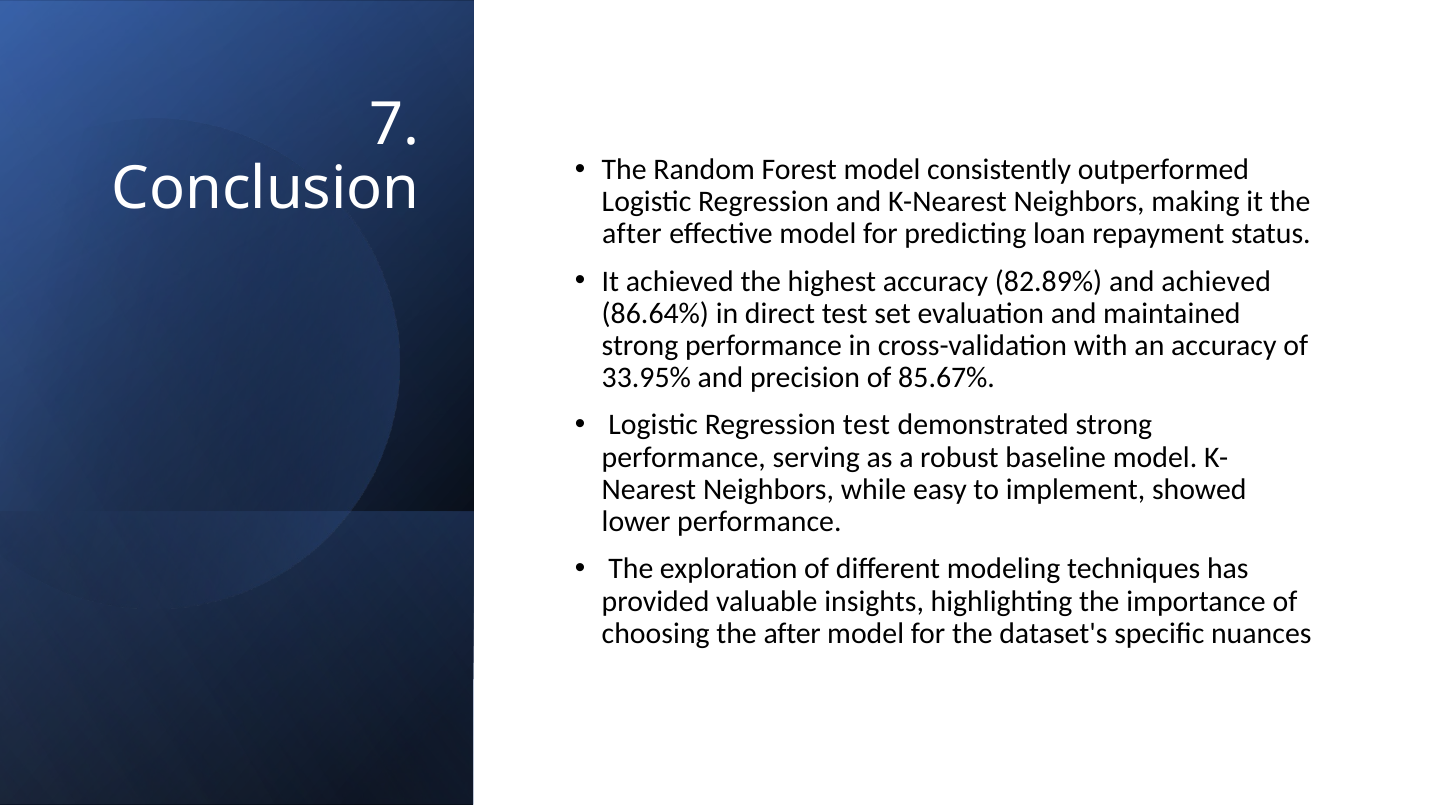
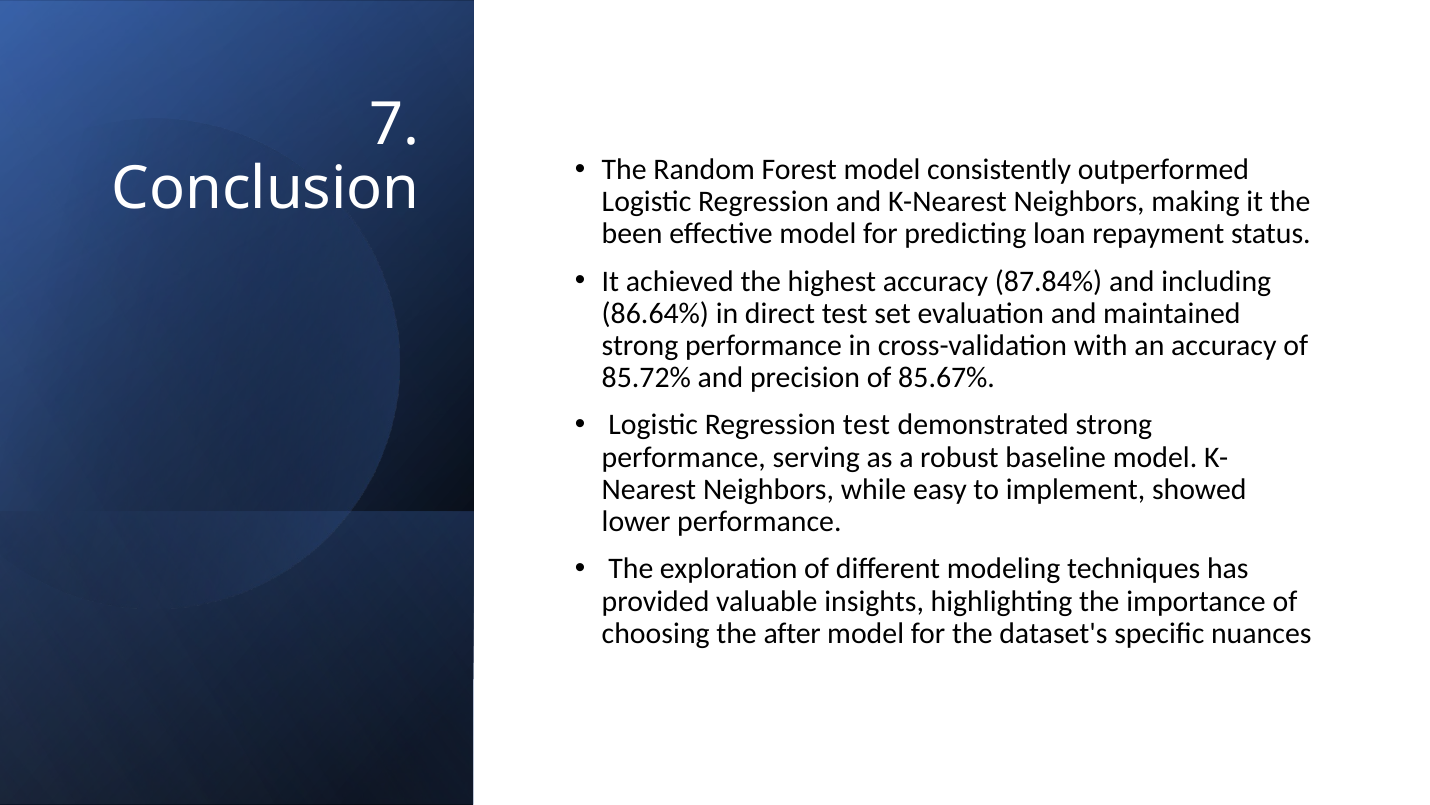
after: after -> been (632, 234)
82.89%: 82.89% -> 87.84% (1049, 281)
and achieved: achieved -> including (1216, 281)
33.95%: 33.95% -> 85.72% (646, 378)
